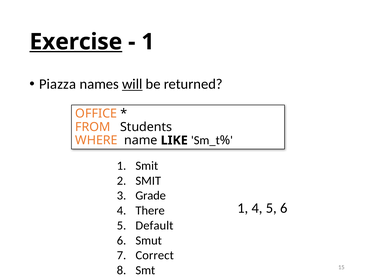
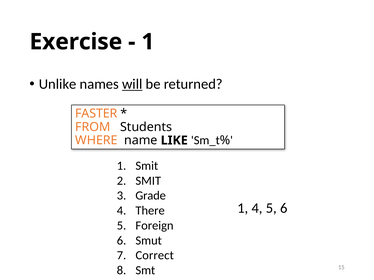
Exercise underline: present -> none (76, 42)
Piazza: Piazza -> Unlike (58, 84)
OFFICE: OFFICE -> FASTER (96, 114)
Default: Default -> Foreign (155, 226)
